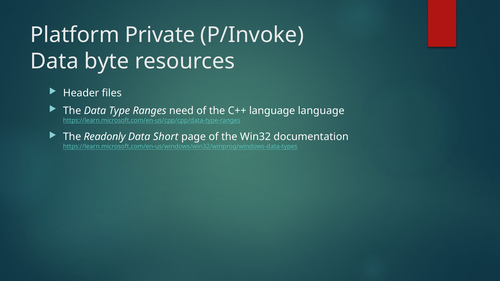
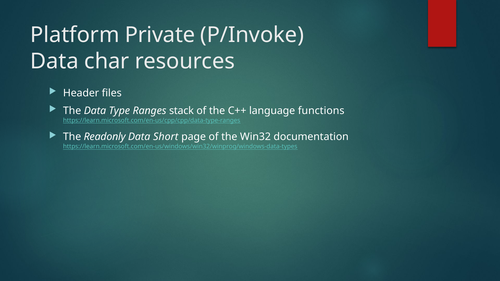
byte: byte -> char (107, 61)
need: need -> stack (181, 111)
language language: language -> functions (321, 111)
